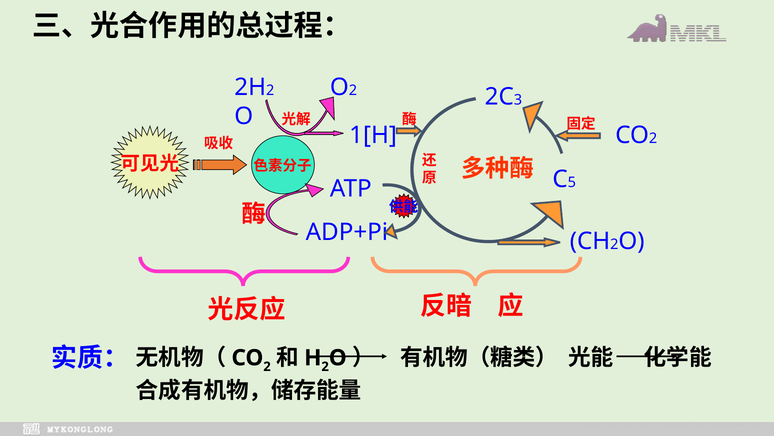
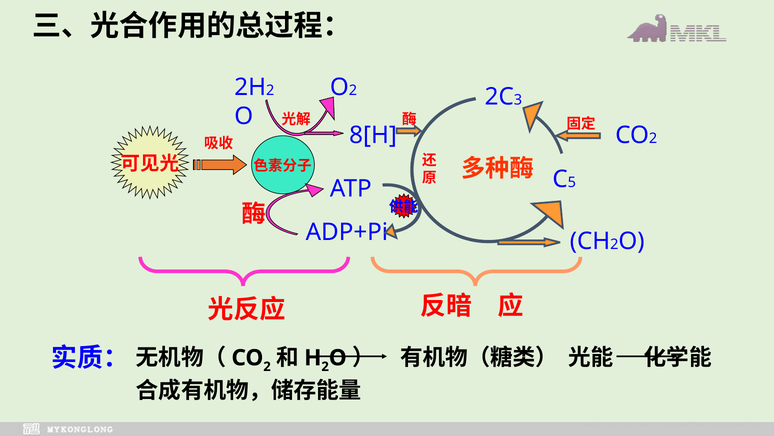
1[H: 1[H -> 8[H (373, 135)
